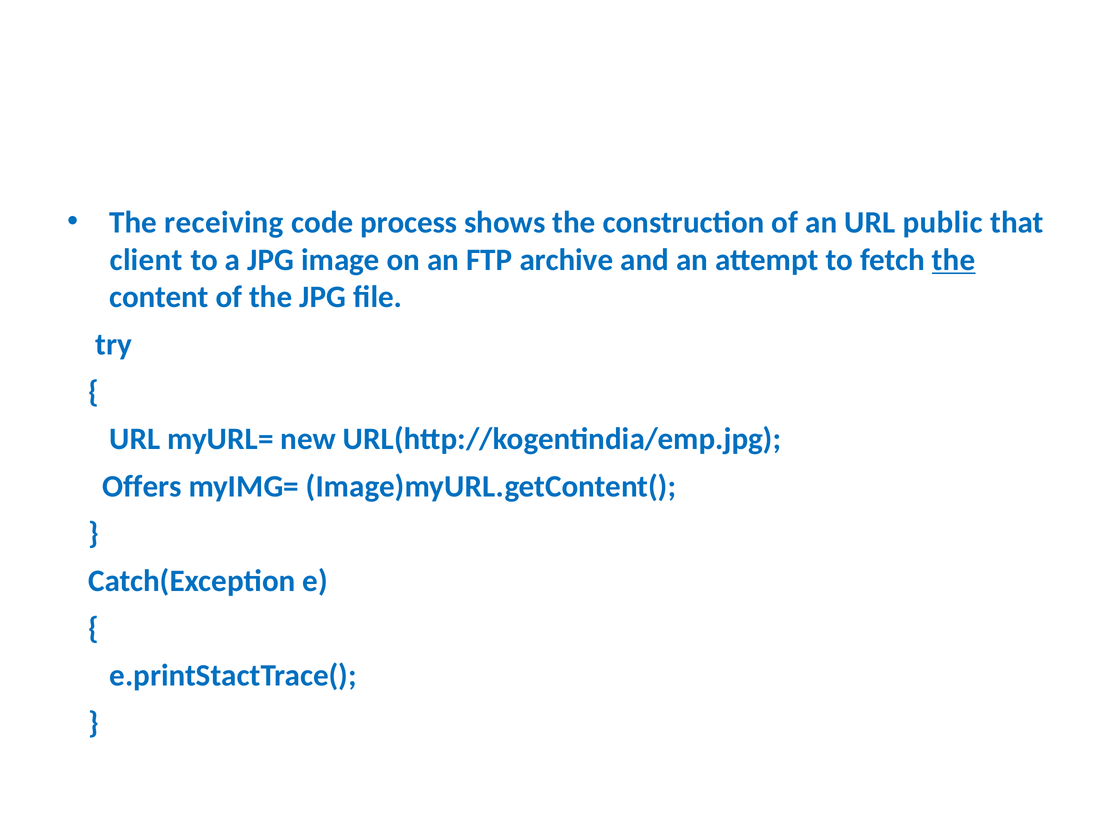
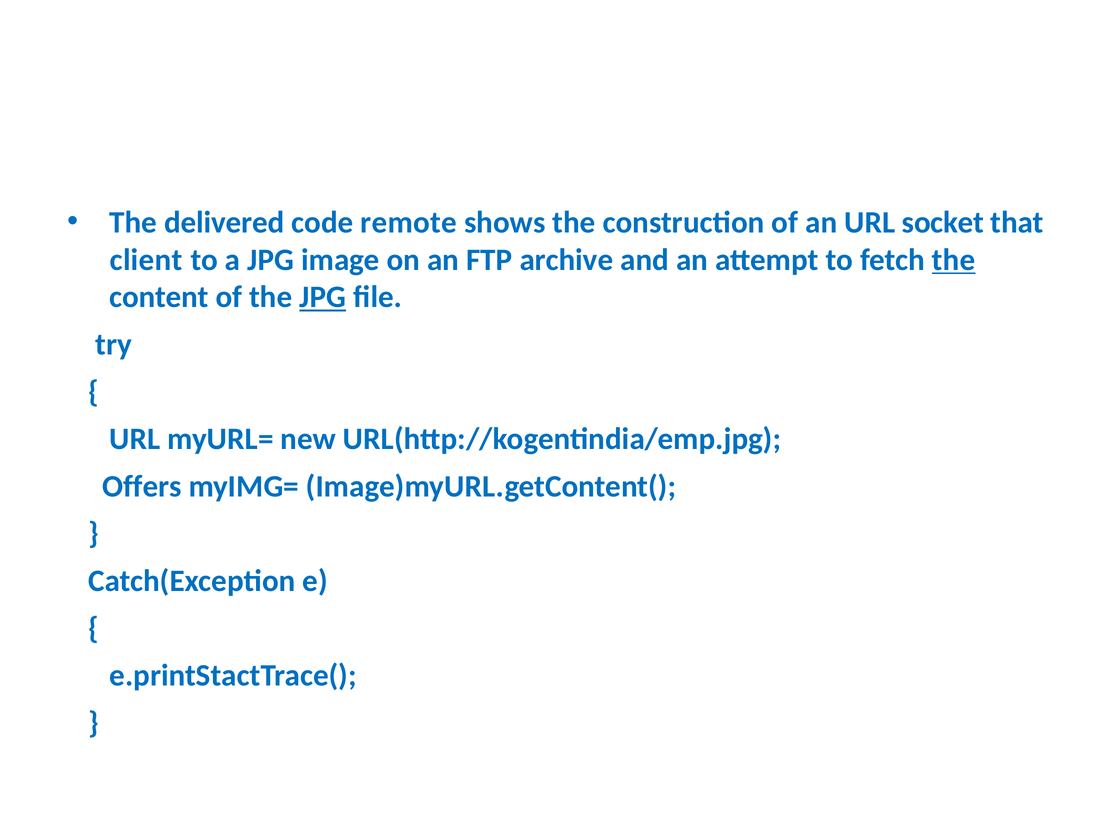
receiving: receiving -> delivered (224, 222)
process: process -> remote (409, 222)
public: public -> socket (943, 222)
JPG underline: none -> present (323, 297)
